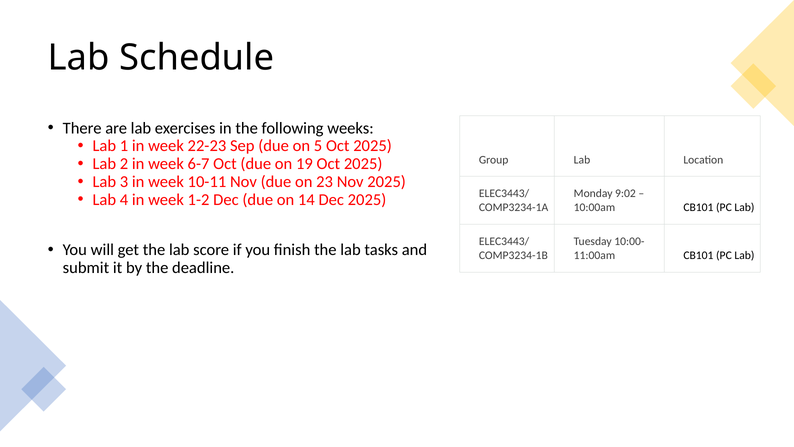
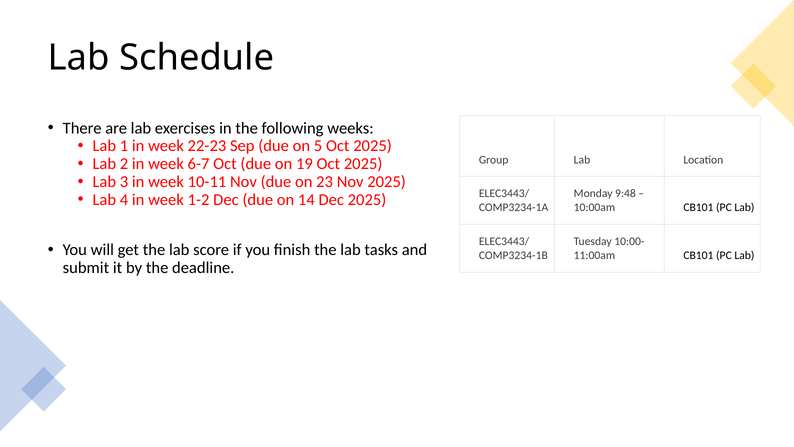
9:02: 9:02 -> 9:48 (625, 193)
